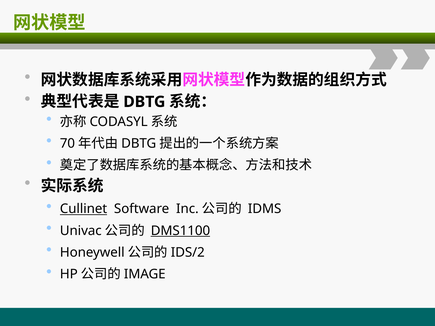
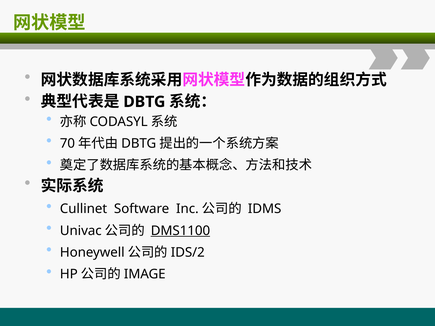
Cullinet underline: present -> none (84, 209)
